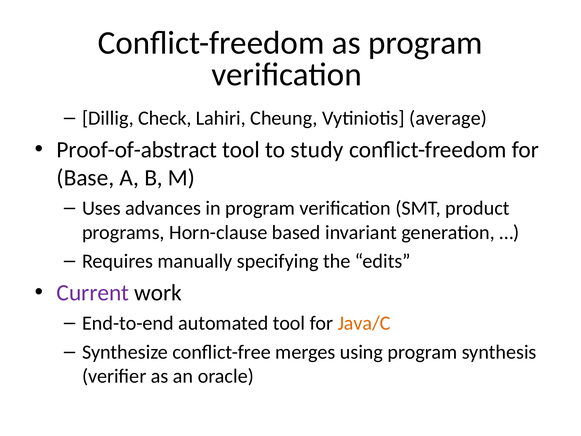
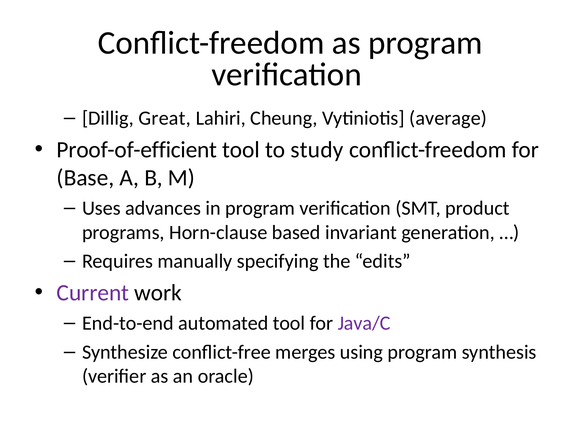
Check: Check -> Great (165, 118)
Proof-of-abstract: Proof-of-abstract -> Proof-of-efficient (137, 150)
Java/C colour: orange -> purple (364, 323)
